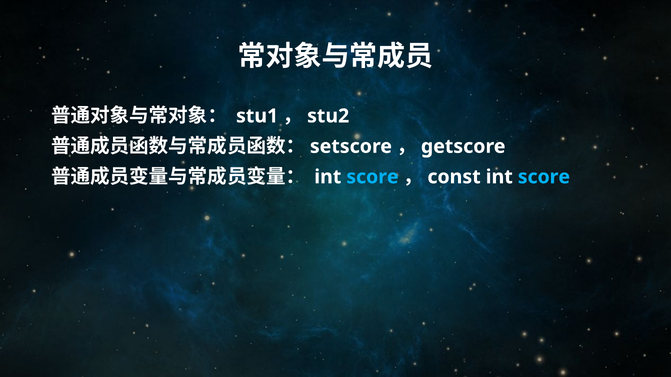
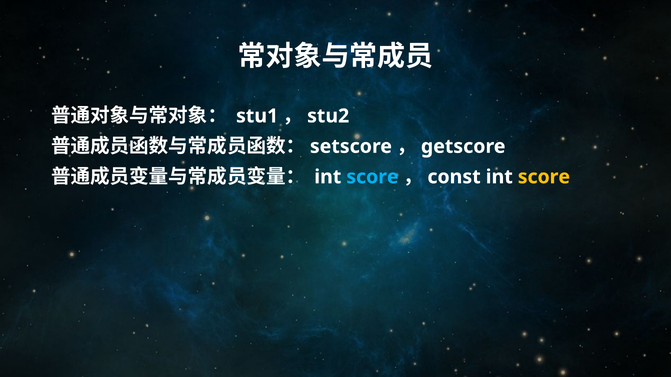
score colour: light blue -> yellow (544, 177)
